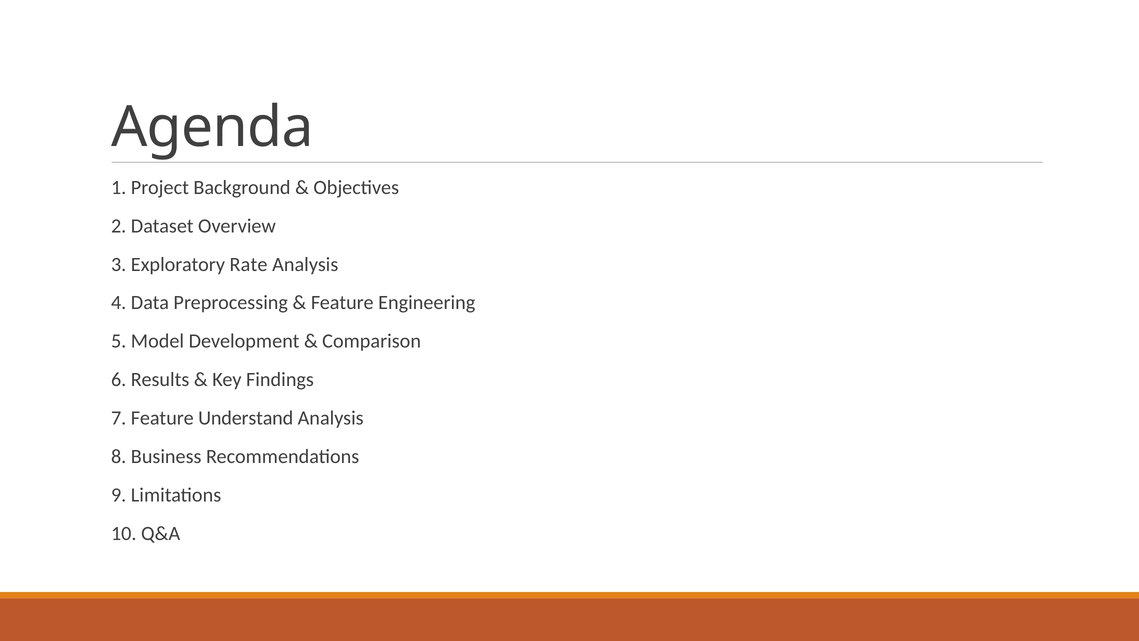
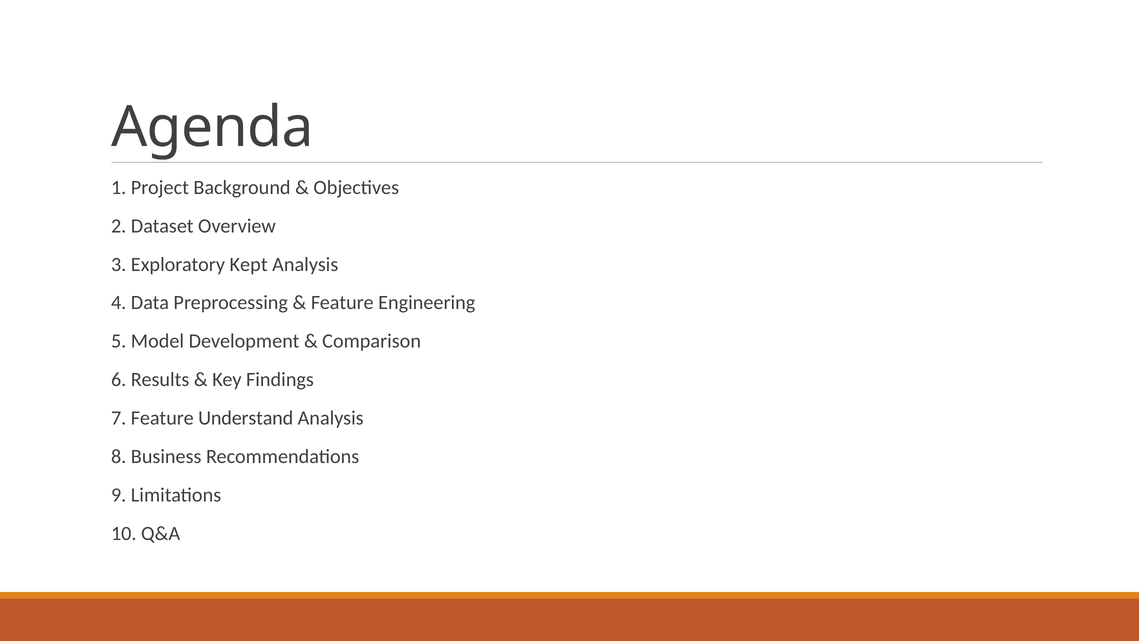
Rate: Rate -> Kept (249, 264)
